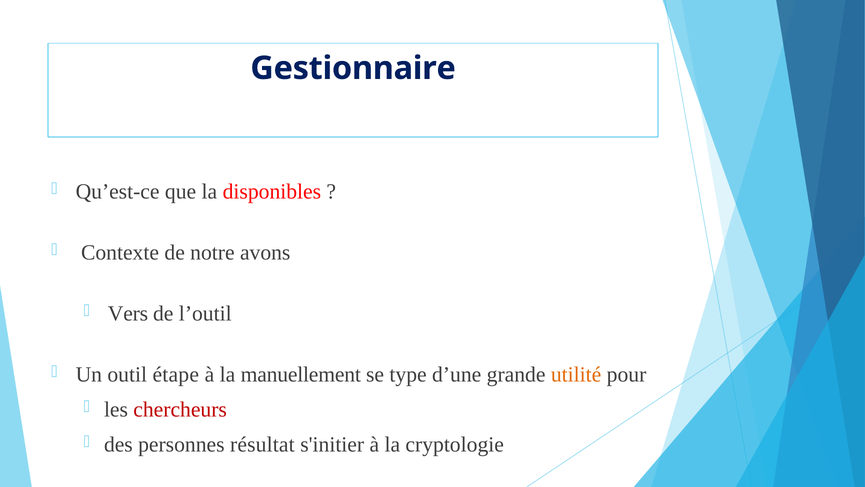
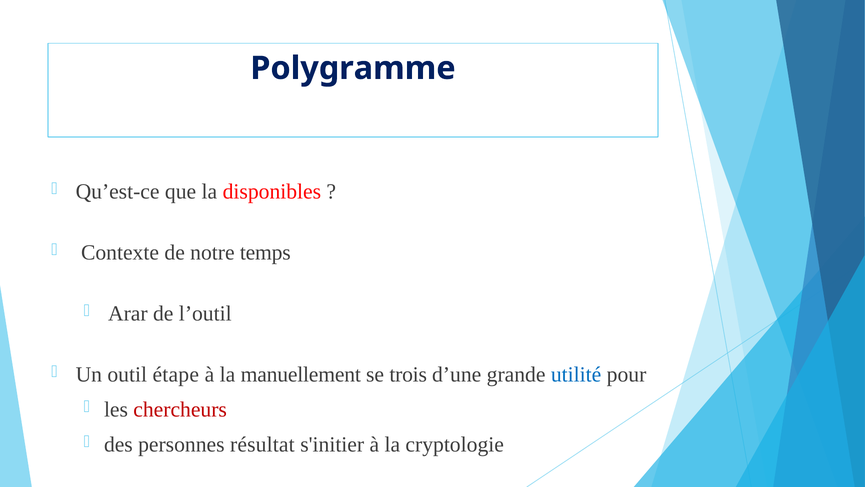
Gestionnaire: Gestionnaire -> Polygramme (353, 68)
avons: avons -> temps (265, 253)
Vers: Vers -> Arar (128, 313)
type: type -> trois (408, 374)
utilité colour: orange -> blue (576, 374)
